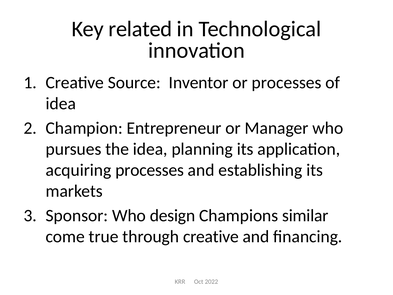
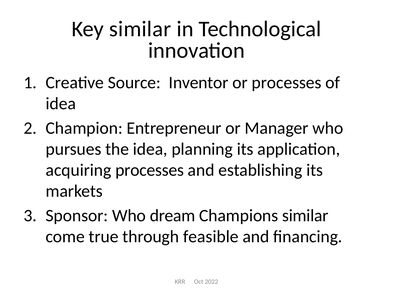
Key related: related -> similar (140, 29)
design: design -> dream (173, 215)
through creative: creative -> feasible (211, 236)
